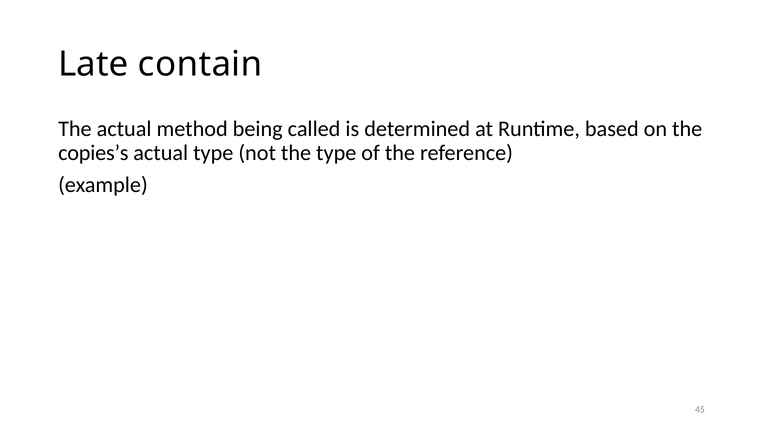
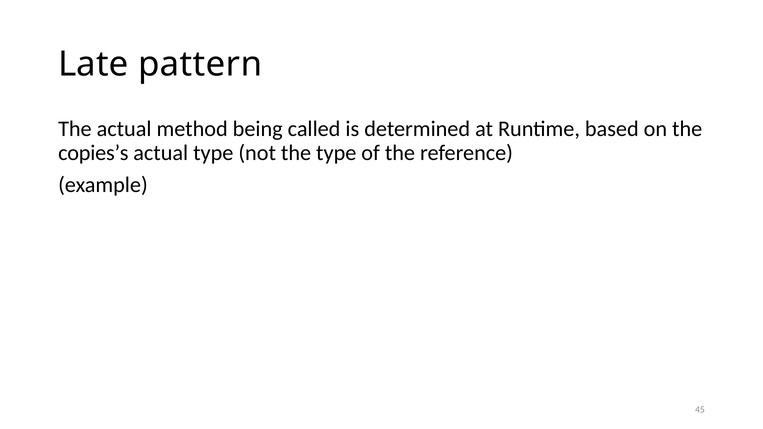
contain: contain -> pattern (200, 64)
